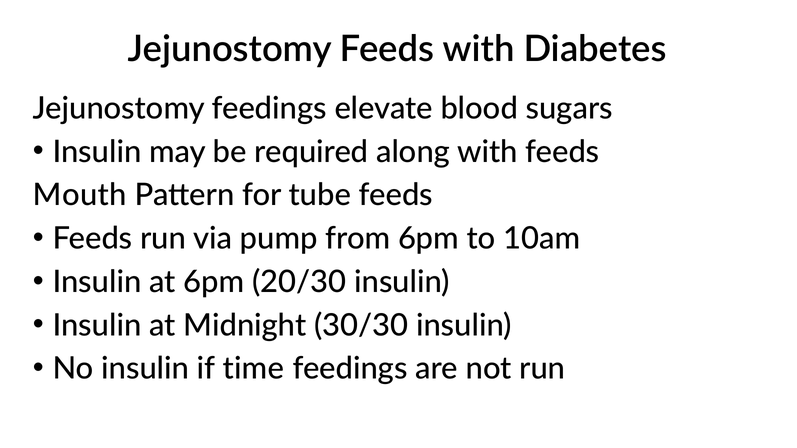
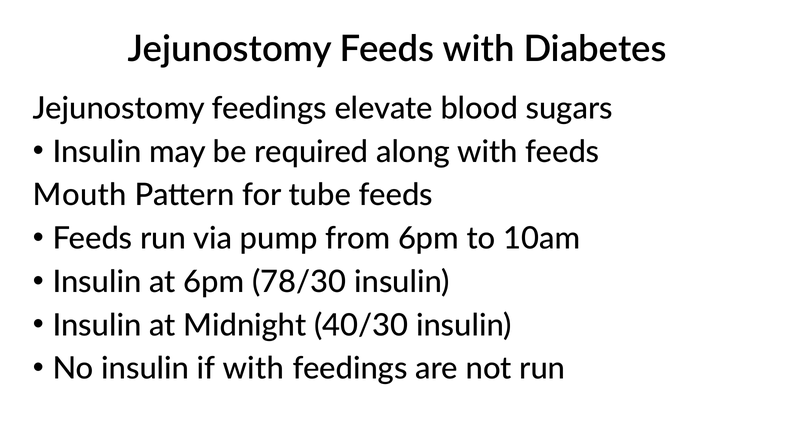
20/30: 20/30 -> 78/30 (299, 282)
30/30: 30/30 -> 40/30 (361, 326)
if time: time -> with (253, 369)
